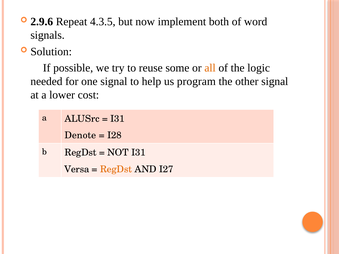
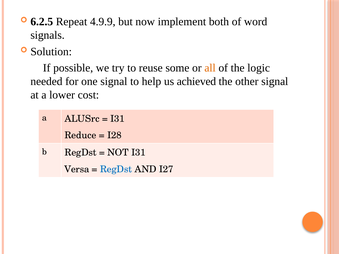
2.9.6: 2.9.6 -> 6.2.5 (42, 22)
4.3.5: 4.3.5 -> 4.9.9 (103, 22)
program: program -> achieved (196, 82)
Denote: Denote -> Reduce (80, 136)
RegDst colour: orange -> blue (116, 169)
